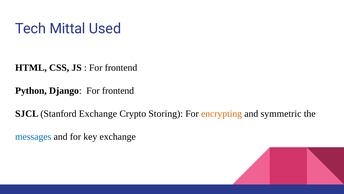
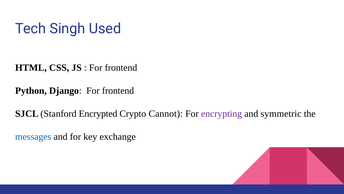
Mittal: Mittal -> Singh (67, 28)
Stanford Exchange: Exchange -> Encrypted (98, 113)
Storing: Storing -> Cannot (166, 113)
encrypting colour: orange -> purple (222, 113)
